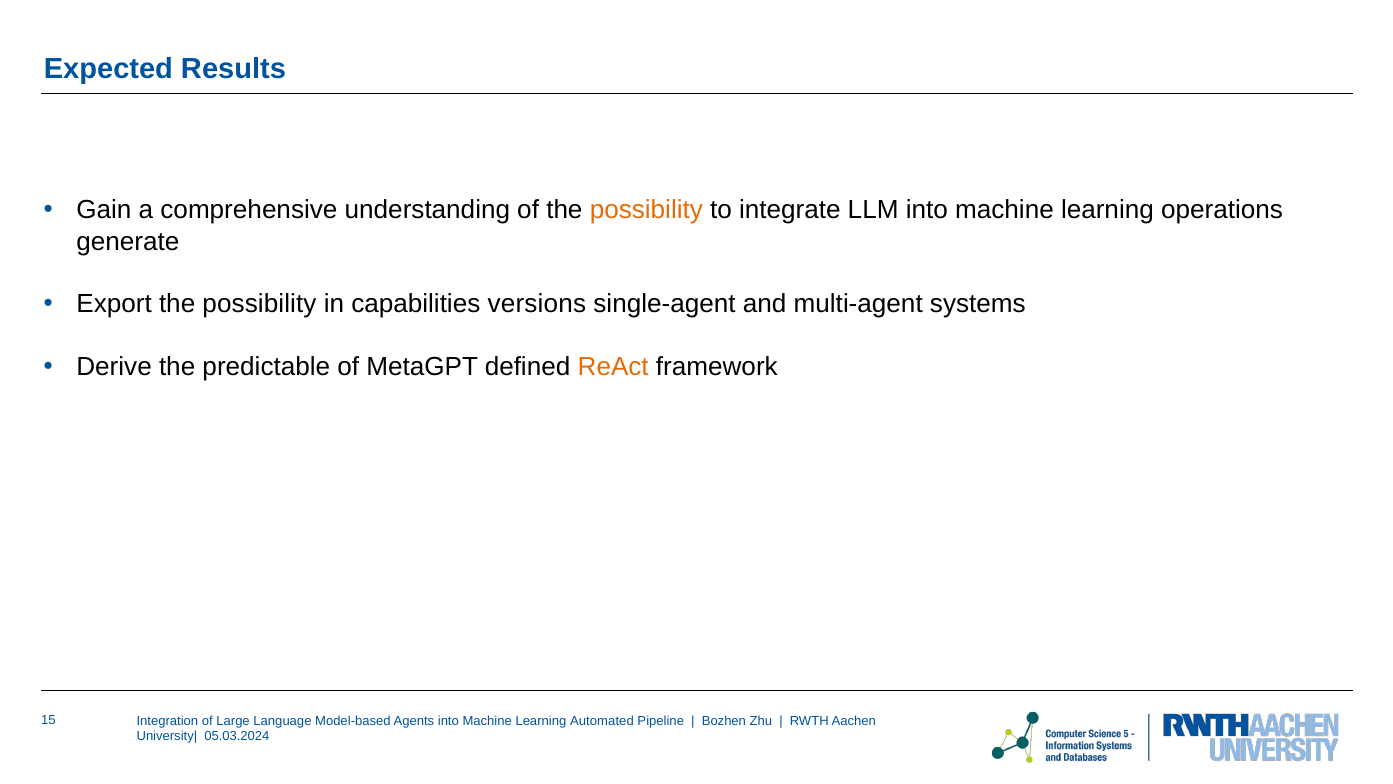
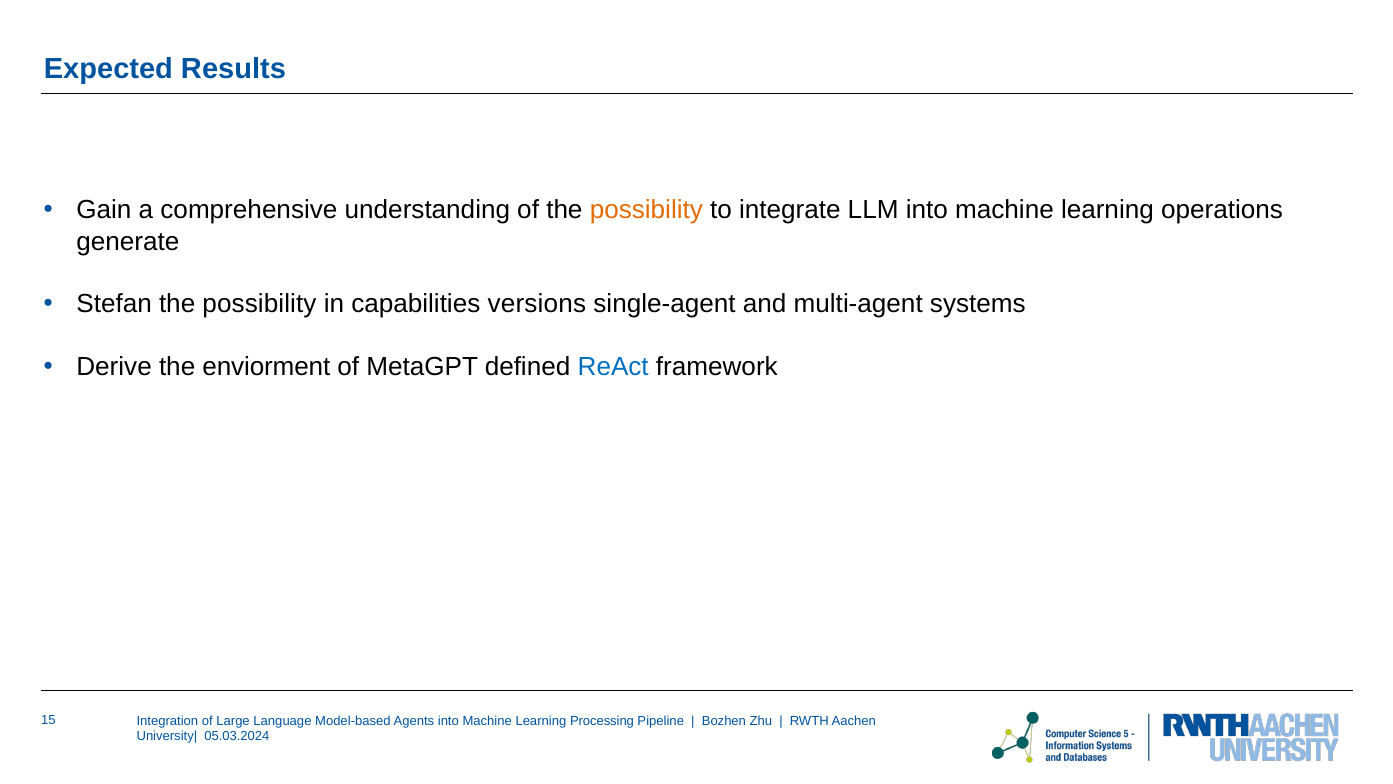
Export: Export -> Stefan (114, 304)
predictable: predictable -> enviorment (266, 367)
ReAct colour: orange -> blue (613, 367)
Automated: Automated -> Processing (602, 720)
